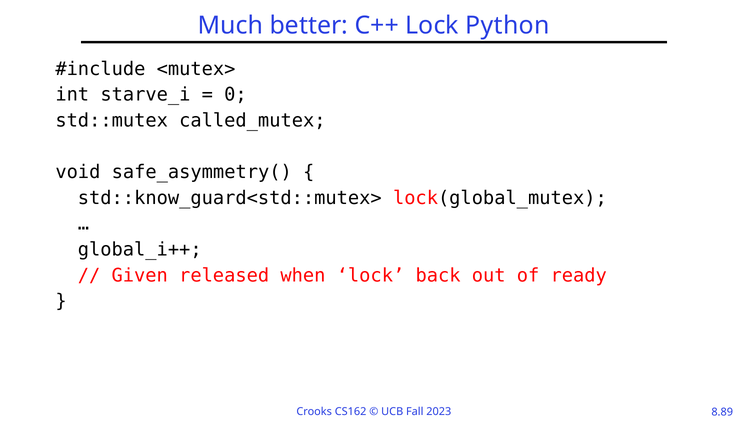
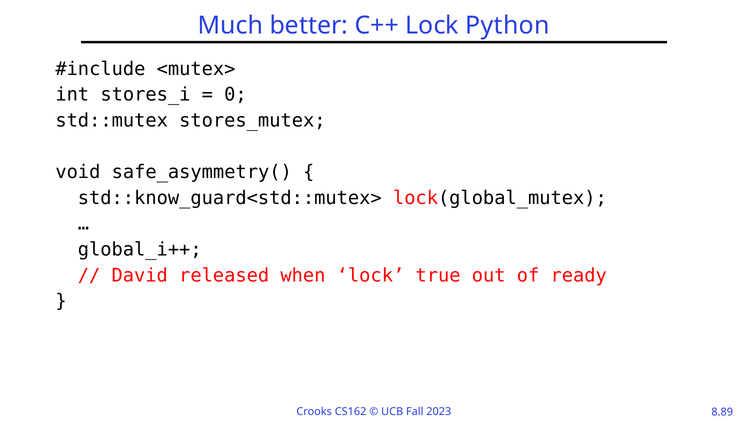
starve_i: starve_i -> stores_i (145, 95)
called_mutex: called_mutex -> stores_mutex (252, 120)
Given: Given -> David (140, 275)
back: back -> true (438, 275)
